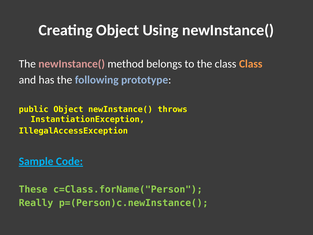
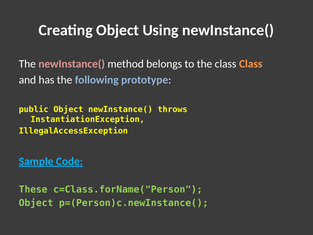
Really: Really -> Object (36, 203)
